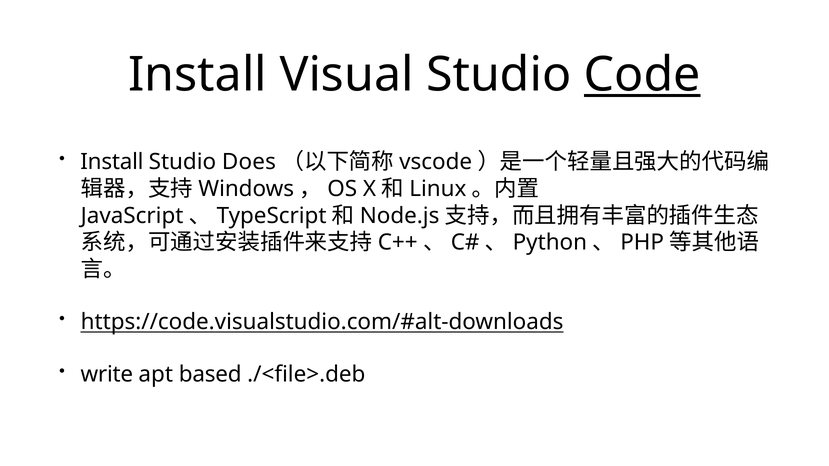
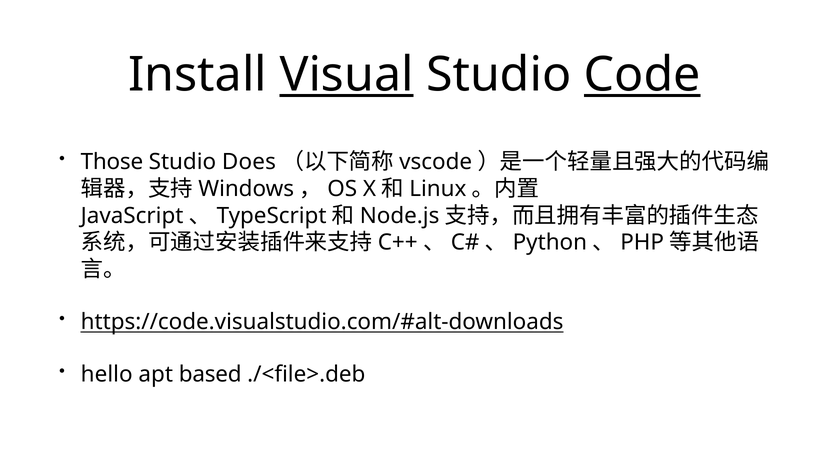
Visual underline: none -> present (347, 75)
Install: Install -> Those (112, 162)
write: write -> hello (107, 374)
